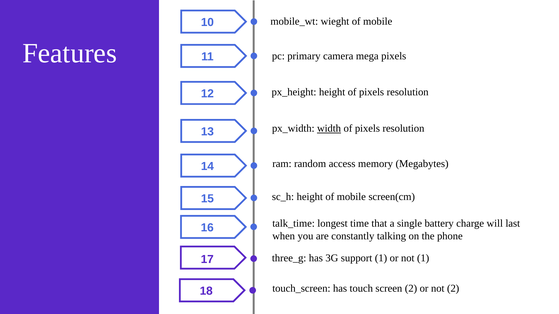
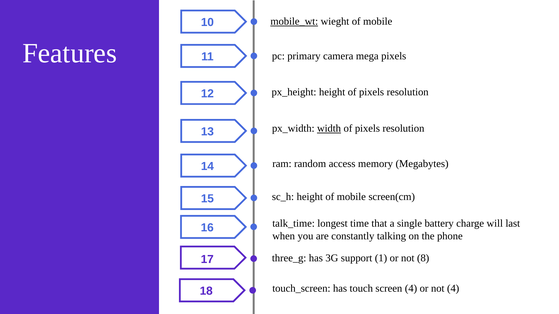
mobile_wt underline: none -> present (294, 21)
not 1: 1 -> 8 (423, 258)
screen 2: 2 -> 4 (411, 289)
not 2: 2 -> 4 (453, 289)
